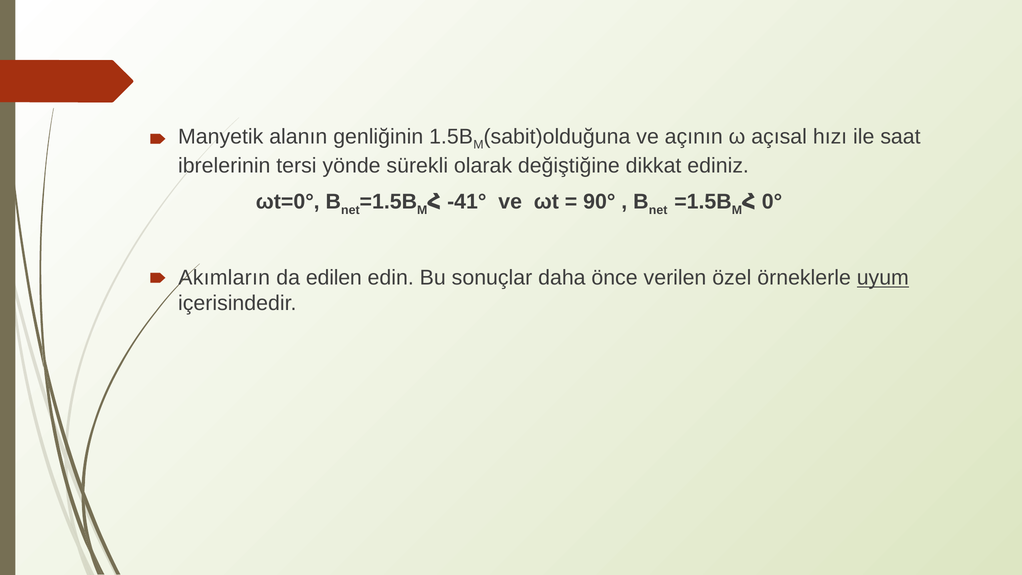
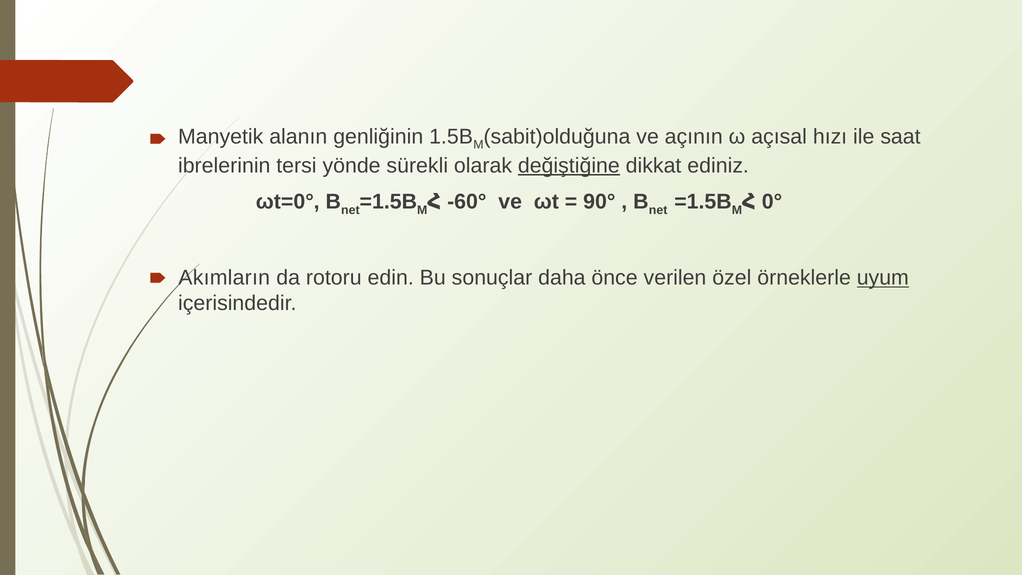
değiştiğine underline: none -> present (569, 166)
-41°: -41° -> -60° (467, 202)
edilen: edilen -> rotoru (334, 278)
